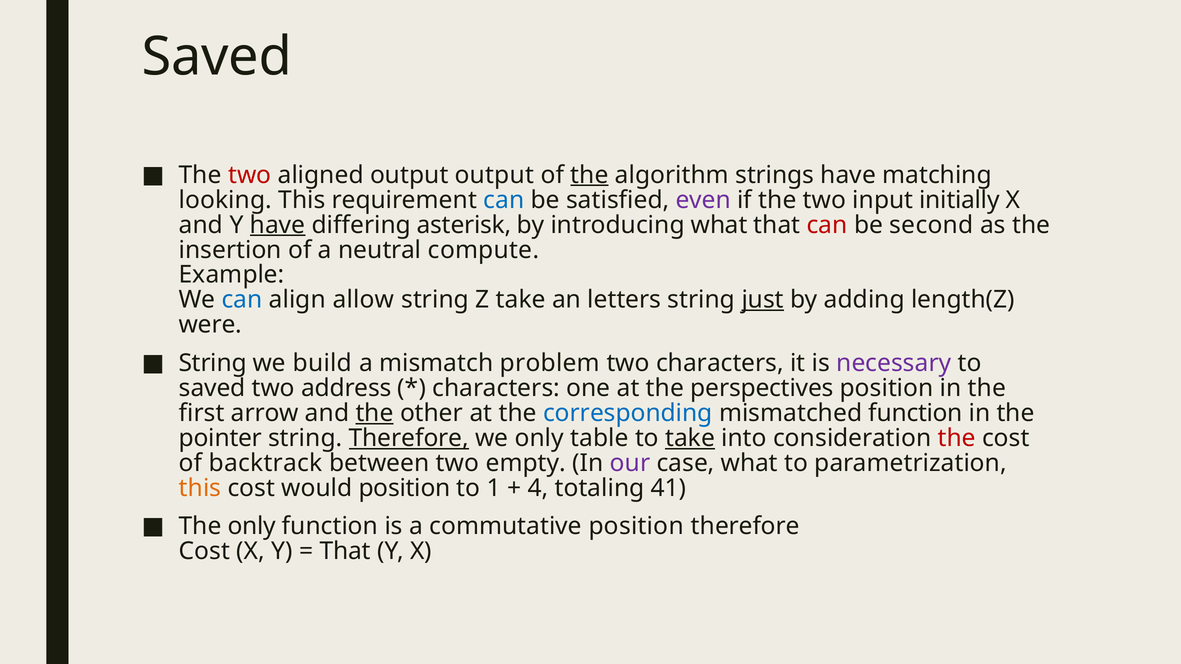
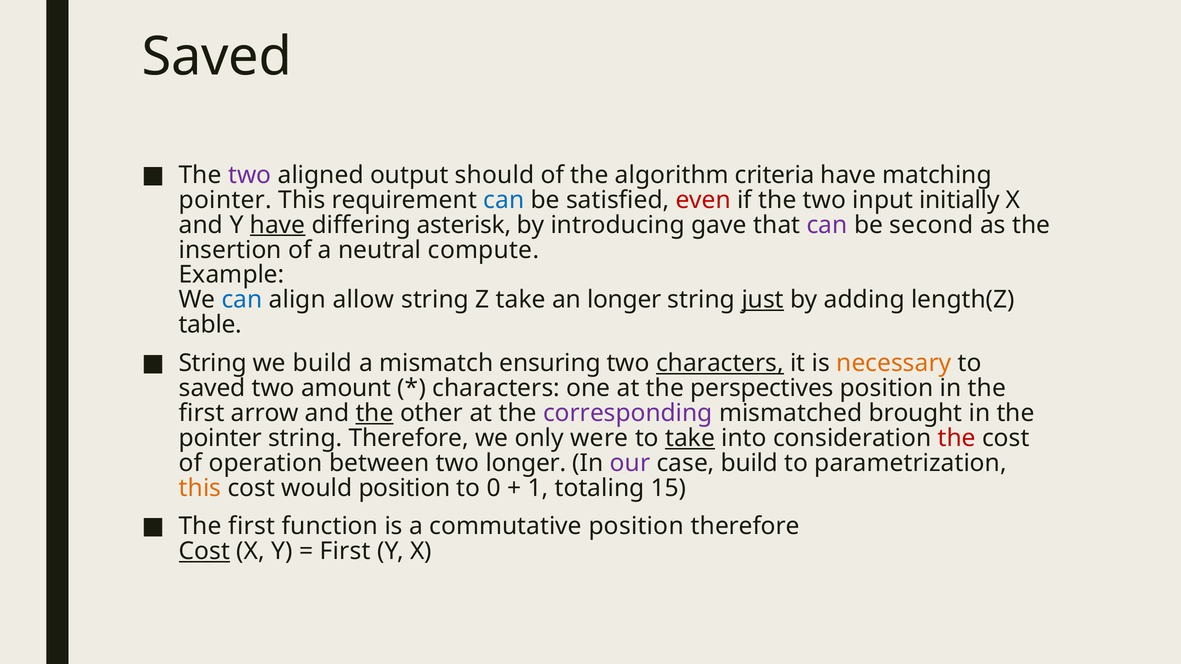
two colour: red -> purple (250, 175)
output output: output -> should (494, 175)
the underline: present -> none (589, 175)
strings: strings -> criteria (775, 175)
looking: looking -> pointer (225, 200)
even colour: purple -> red (703, 200)
introducing what: what -> gave (719, 225)
can colour: red -> purple (827, 225)
an letters: letters -> longer (624, 300)
were: were -> table (210, 325)
problem: problem -> ensuring (550, 363)
characters underline: none -> present (720, 363)
necessary colour: purple -> orange (894, 363)
address: address -> amount (346, 388)
corresponding colour: blue -> purple (628, 413)
mismatched function: function -> brought (915, 413)
Therefore underline: present -> none (409, 438)
table: table -> were (599, 438)
backtrack: backtrack -> operation (266, 463)
two empty: empty -> longer (526, 463)
case what: what -> build (749, 463)
1: 1 -> 0 (494, 488)
4: 4 -> 1 (538, 488)
41: 41 -> 15 (669, 488)
only: only -> first (252, 527)
Cost underline: none -> present (204, 552)
That: That -> First (345, 552)
